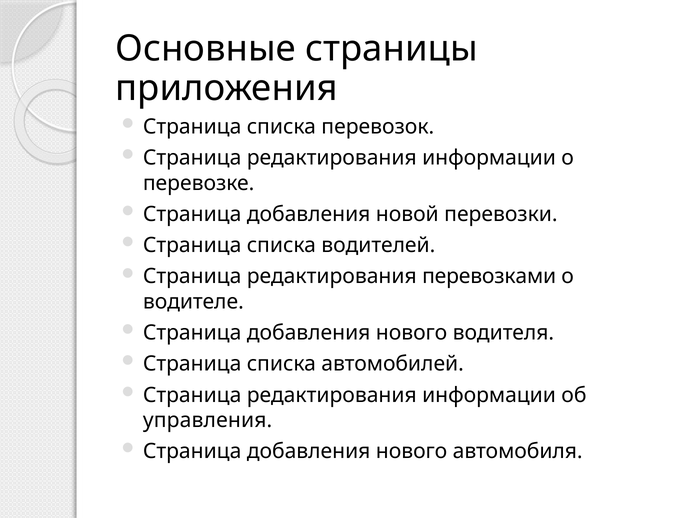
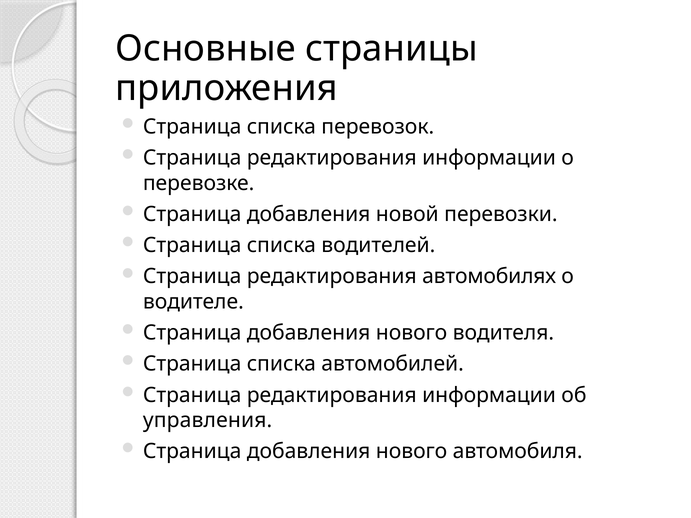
перевозками: перевозками -> автомобилях (489, 277)
